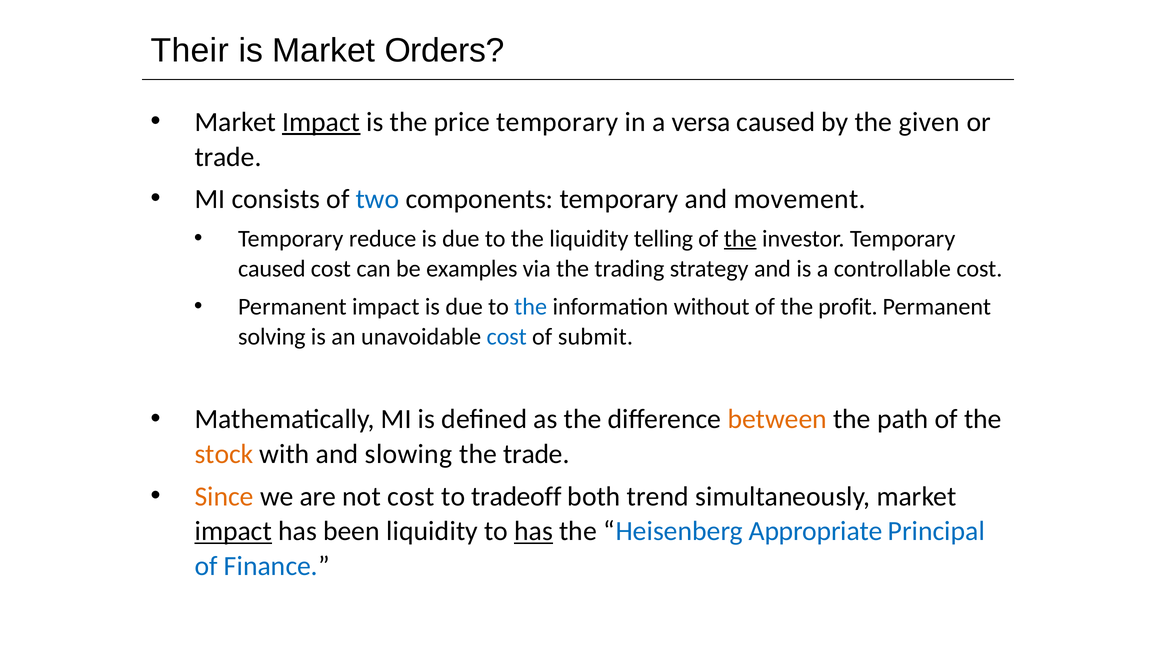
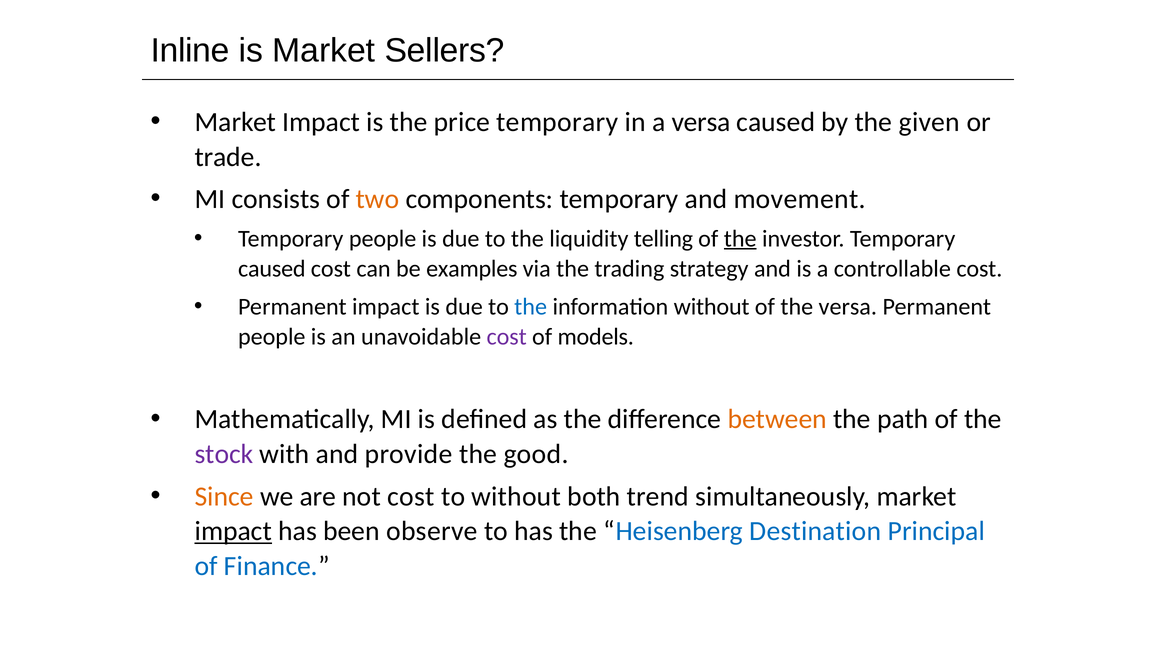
Their: Their -> Inline (190, 50)
Orders: Orders -> Sellers (445, 50)
Impact underline: present -> none (321, 122)
two colour: blue -> orange (378, 199)
Temporary reduce: reduce -> people (383, 239)
the profit: profit -> versa (848, 307)
solving: solving -> people (272, 337)
cost colour: blue -> purple (507, 337)
submit: submit -> models (596, 337)
stock colour: orange -> purple (224, 455)
slowing: slowing -> provide (409, 455)
the trade: trade -> good (536, 455)
to tradeoff: tradeoff -> without (516, 497)
been liquidity: liquidity -> observe (432, 532)
has underline: present -> none (534, 532)
Appropriate: Appropriate -> Destination (815, 532)
